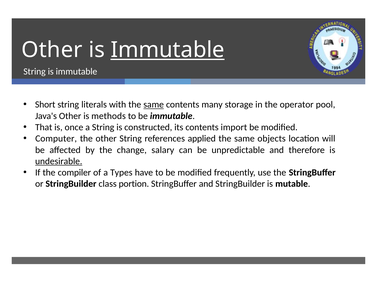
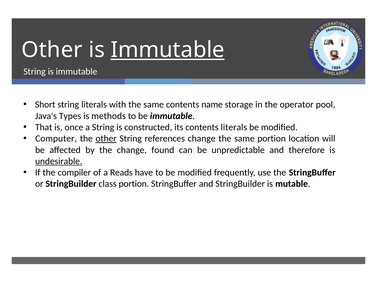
same underline: present -> none (154, 105)
many: many -> name (212, 105)
Java's Other: Other -> Types (70, 116)
contents import: import -> literals (234, 127)
other underline: none -> present (106, 138)
references applied: applied -> change (202, 138)
same objects: objects -> portion (272, 138)
salary: salary -> found (163, 150)
Types: Types -> Reads (121, 172)
